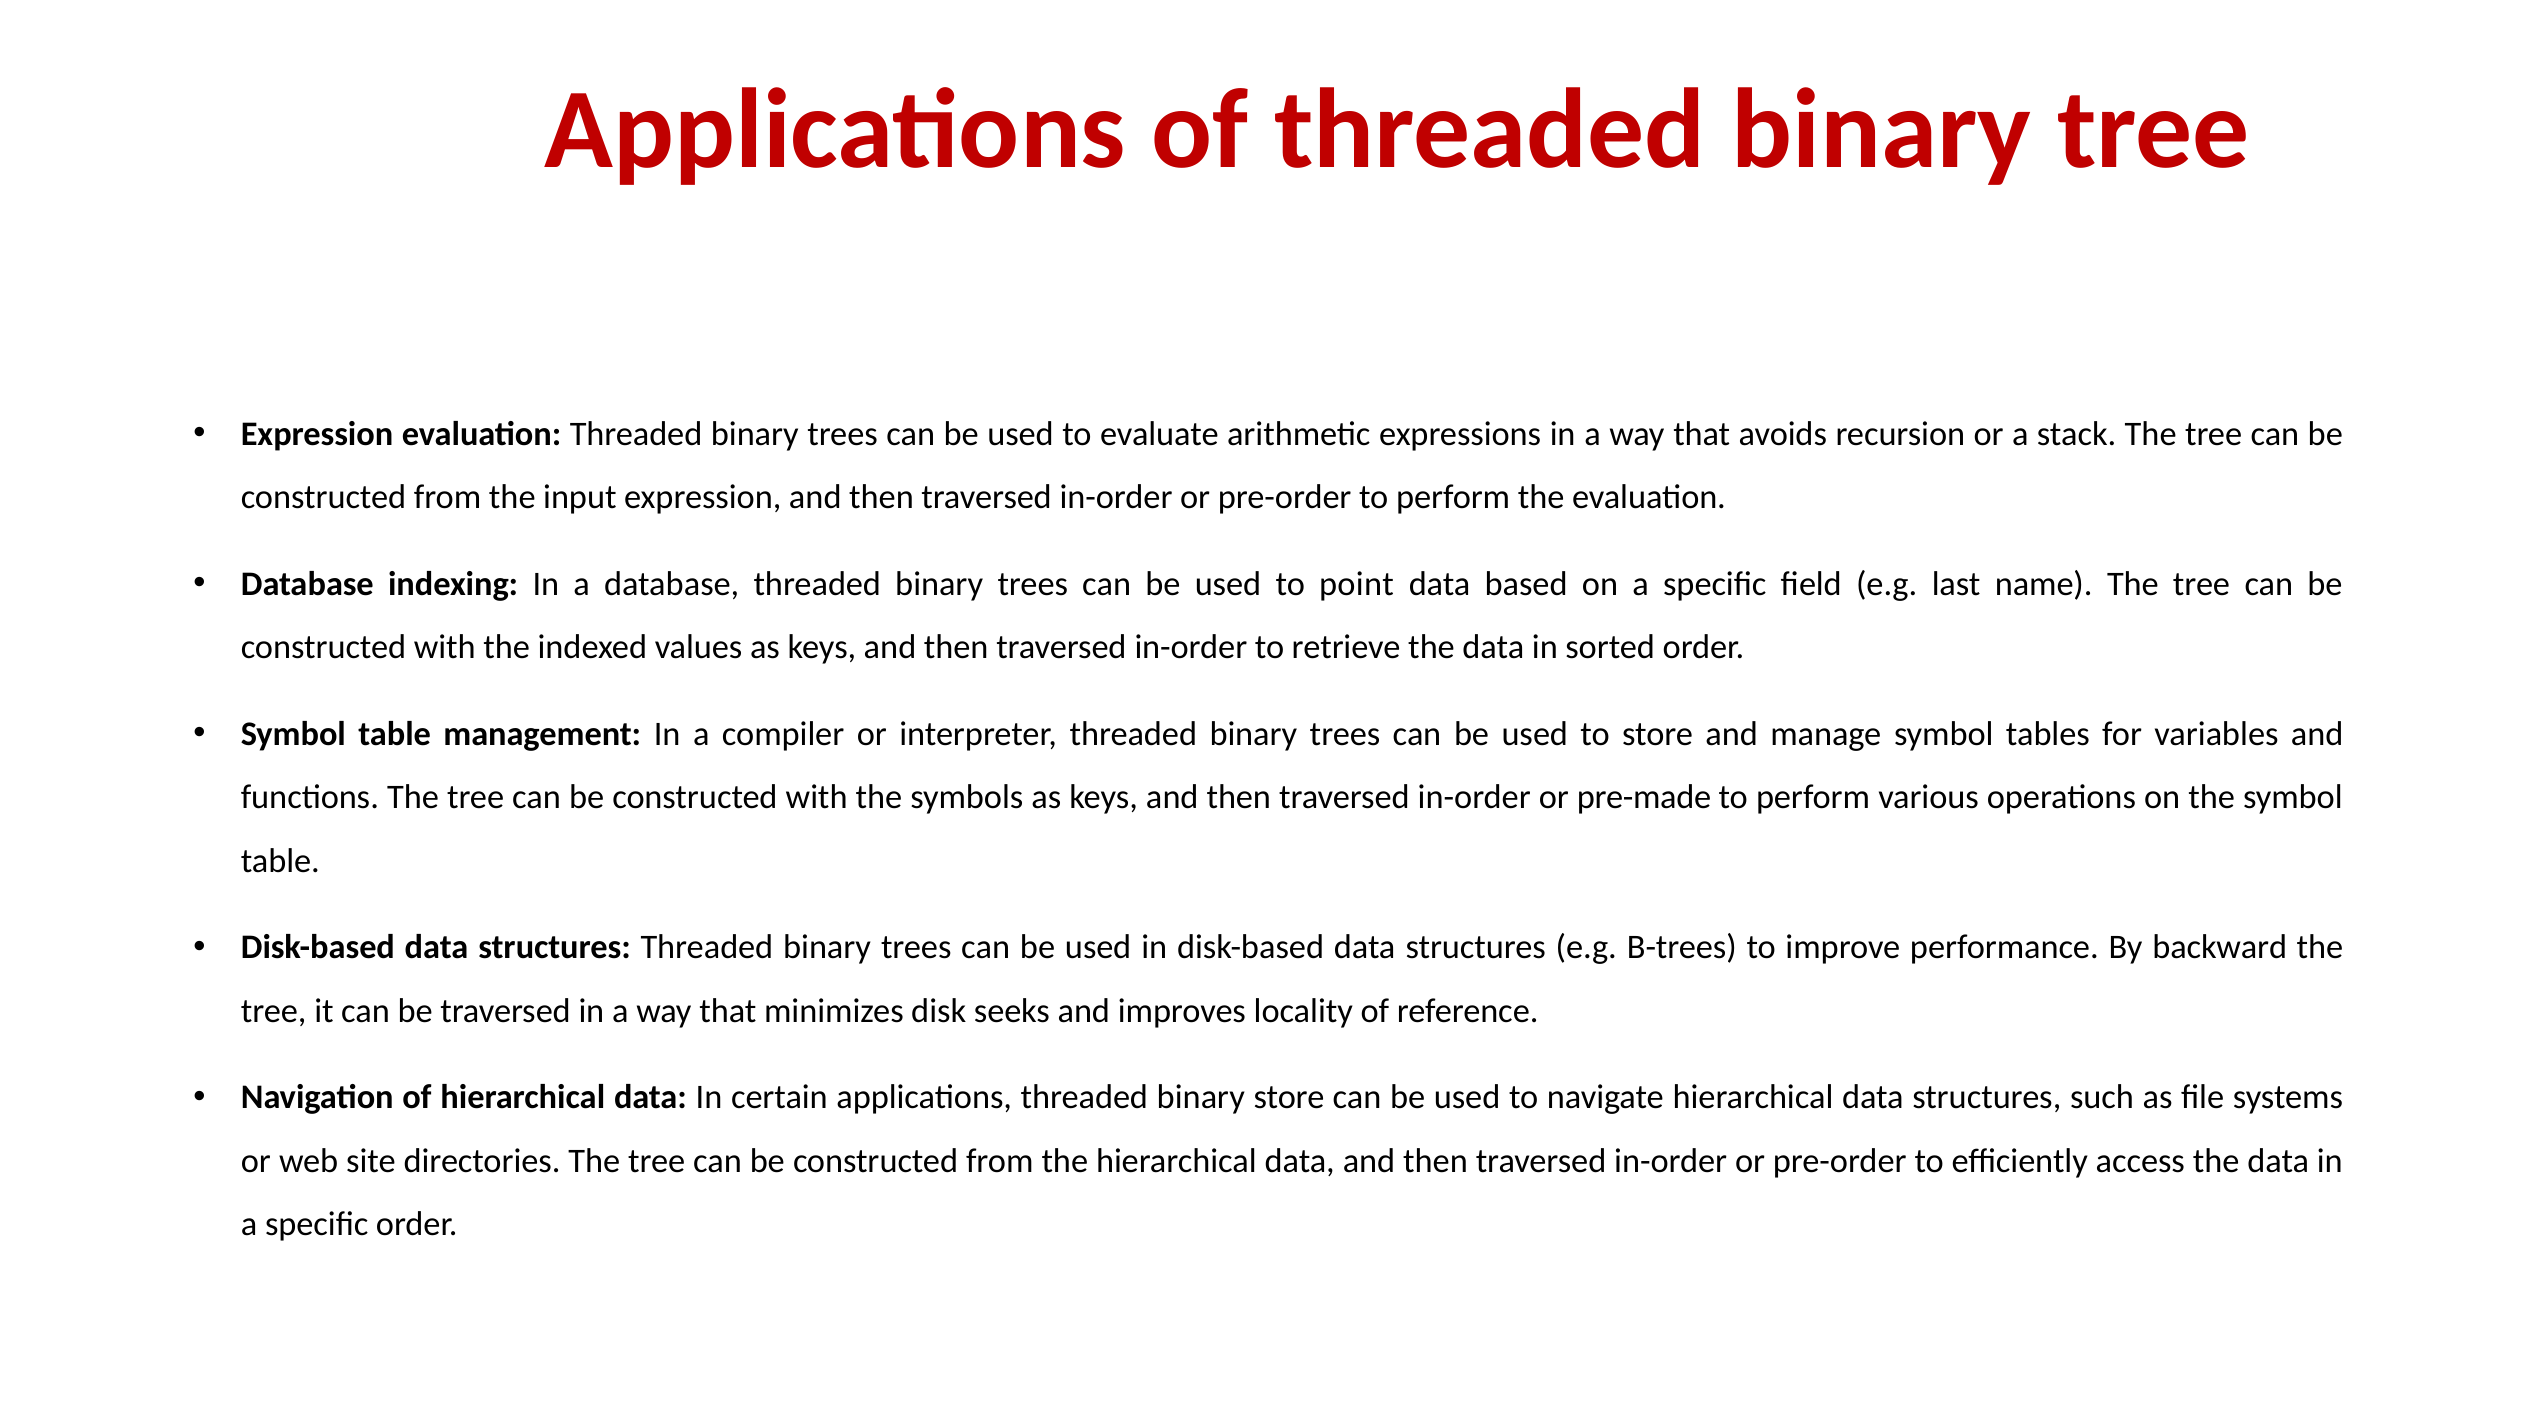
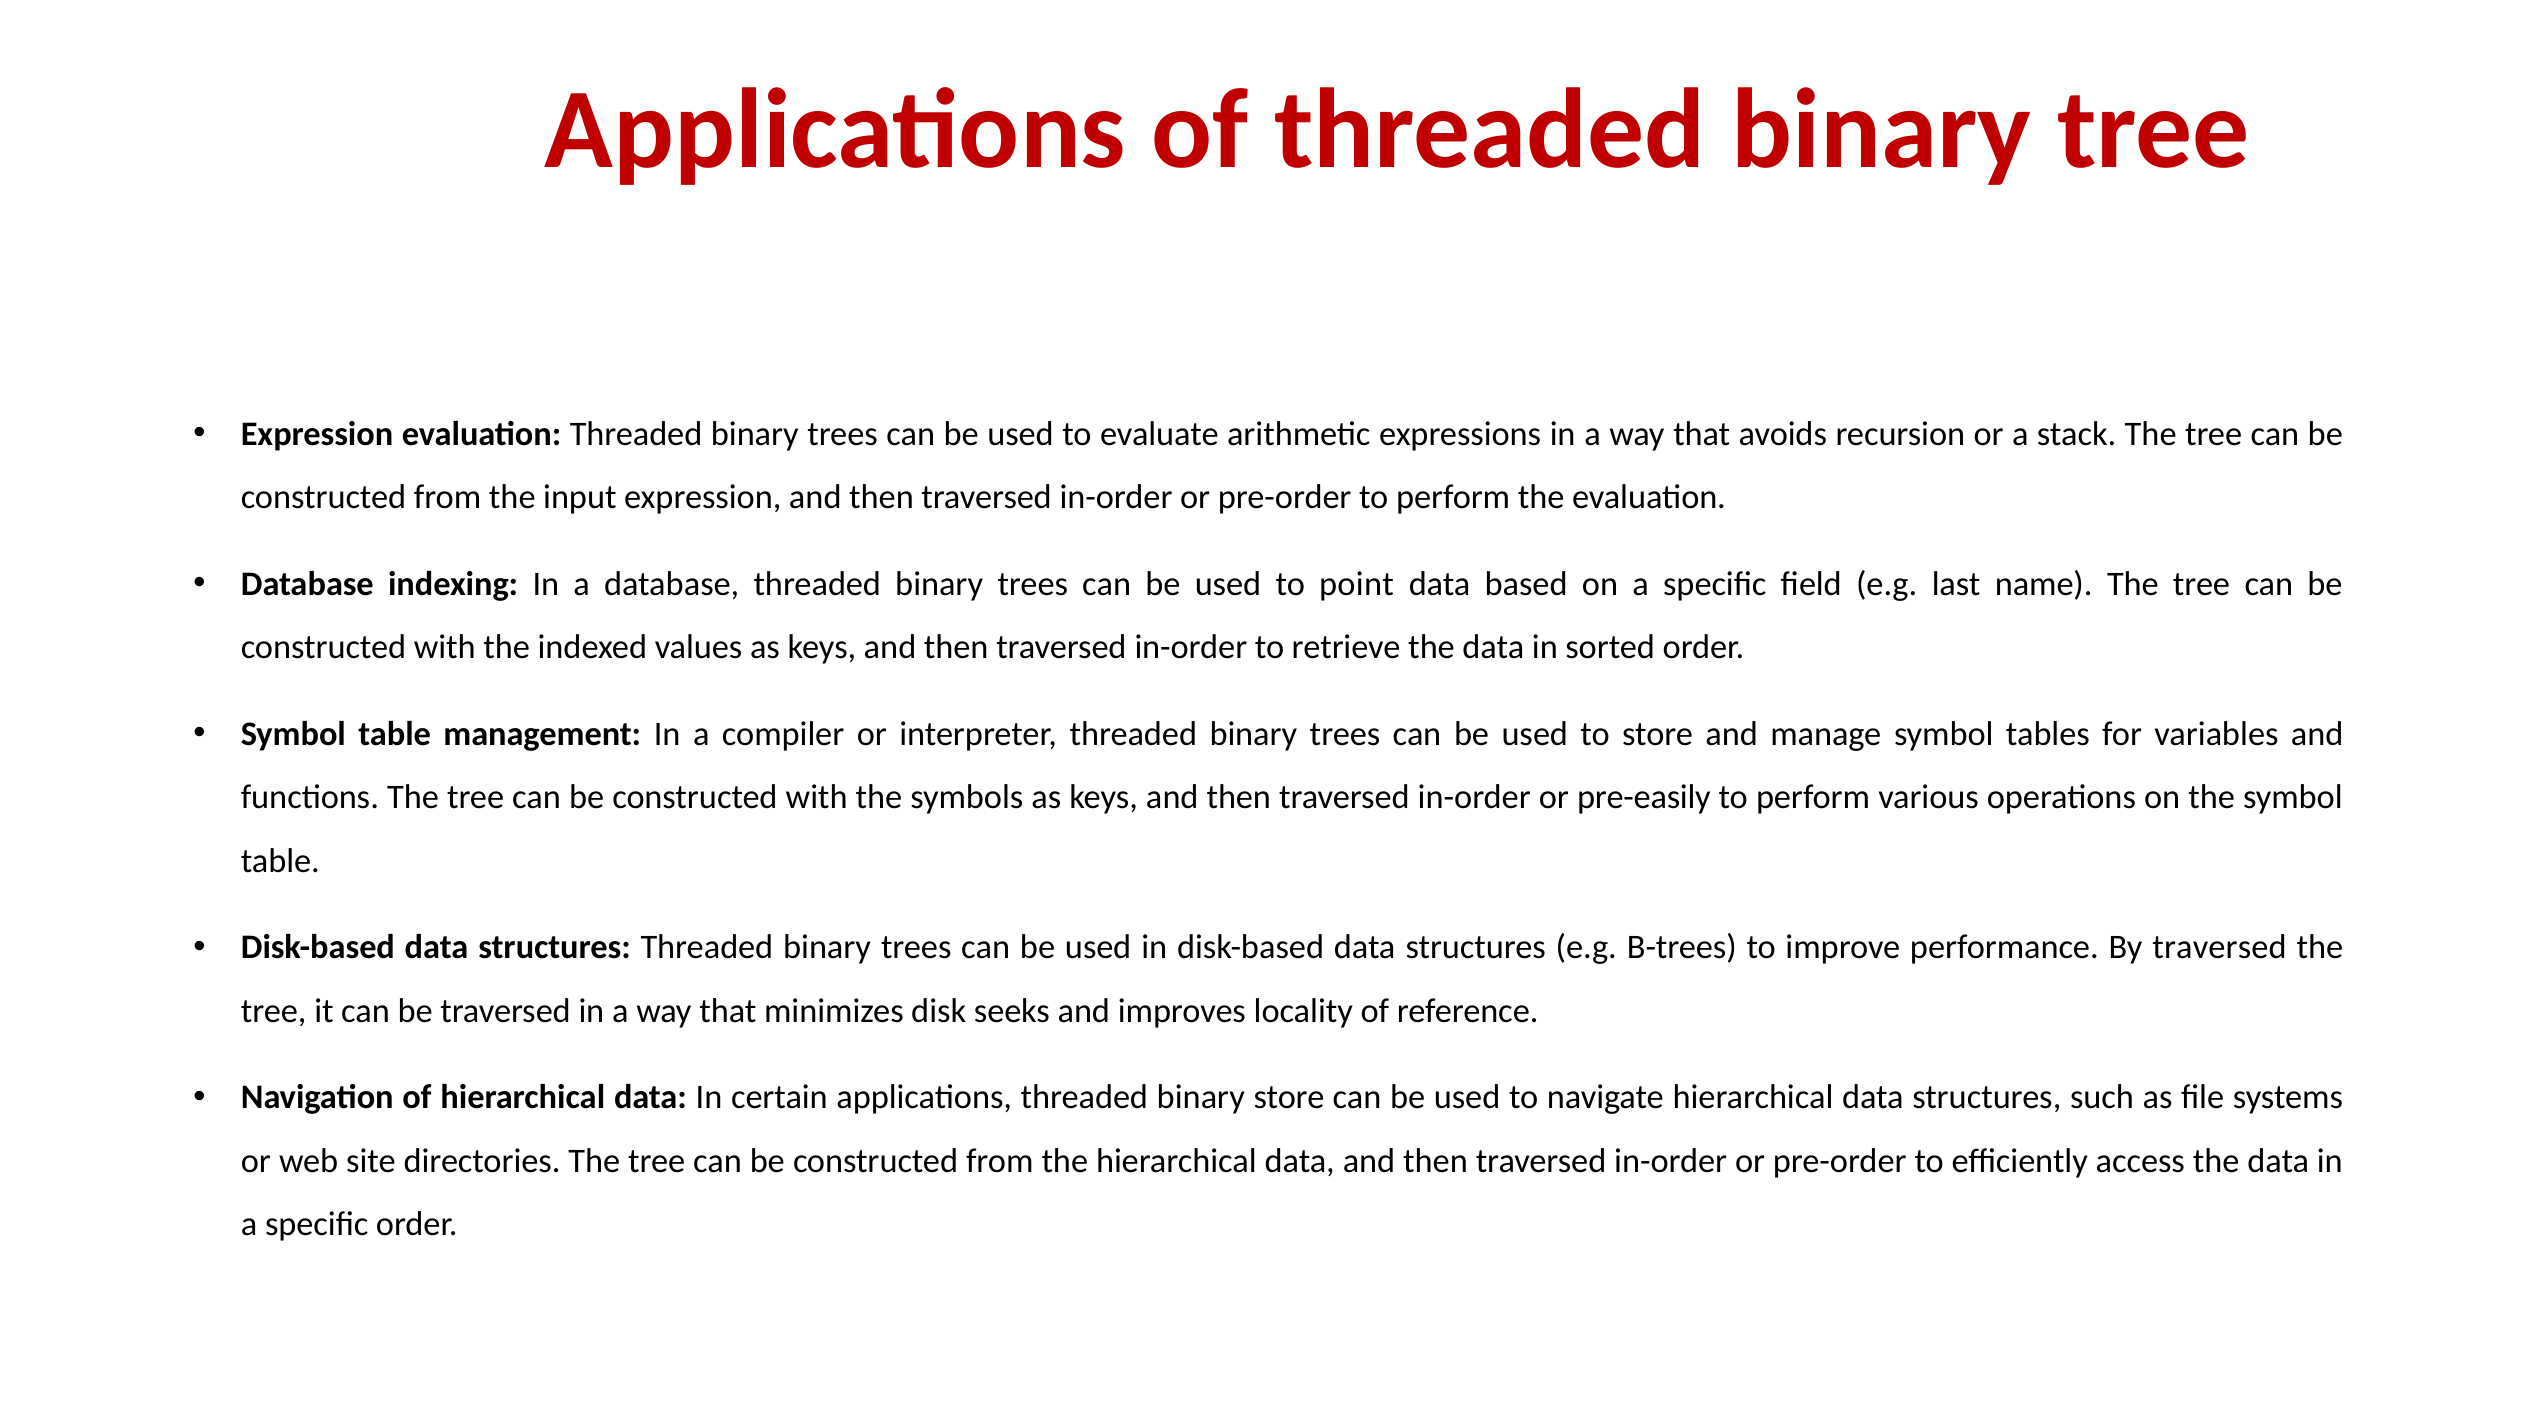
pre-made: pre-made -> pre-easily (1644, 798)
By backward: backward -> traversed (2220, 948)
